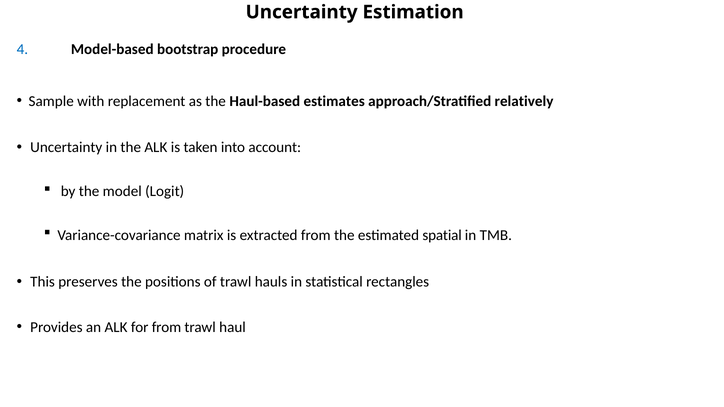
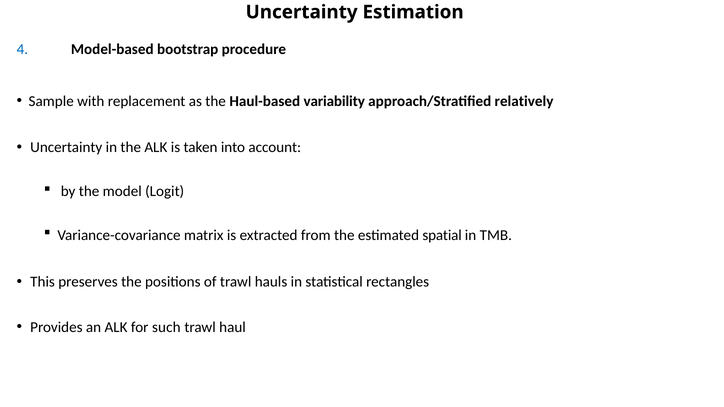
estimates: estimates -> variability (334, 101)
for from: from -> such (166, 327)
